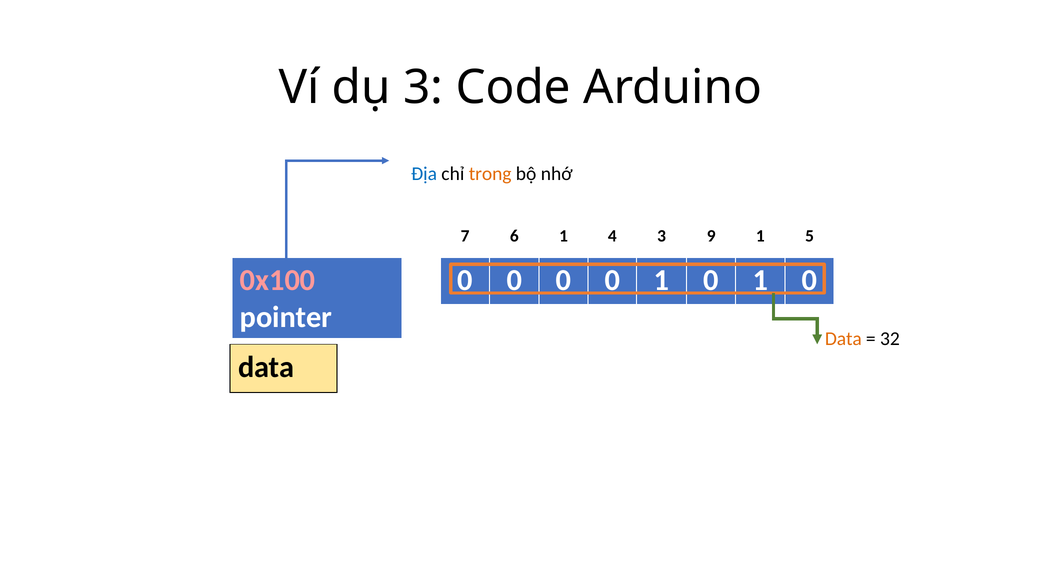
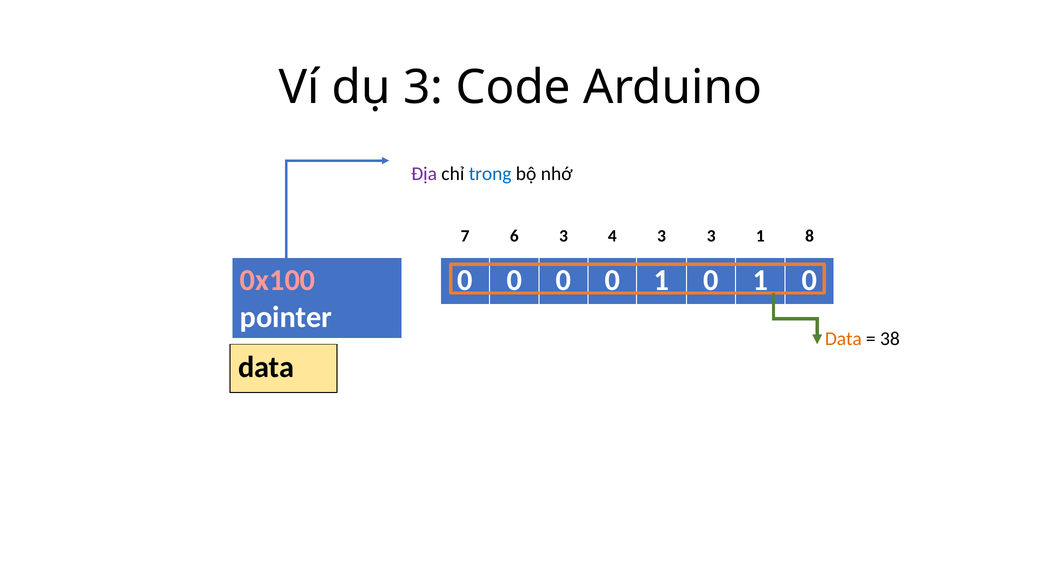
Địa colour: blue -> purple (424, 174)
trong colour: orange -> blue (490, 174)
6 1: 1 -> 3 (564, 236)
3 9: 9 -> 3 (711, 236)
5: 5 -> 8 (810, 236)
32: 32 -> 38 (890, 338)
